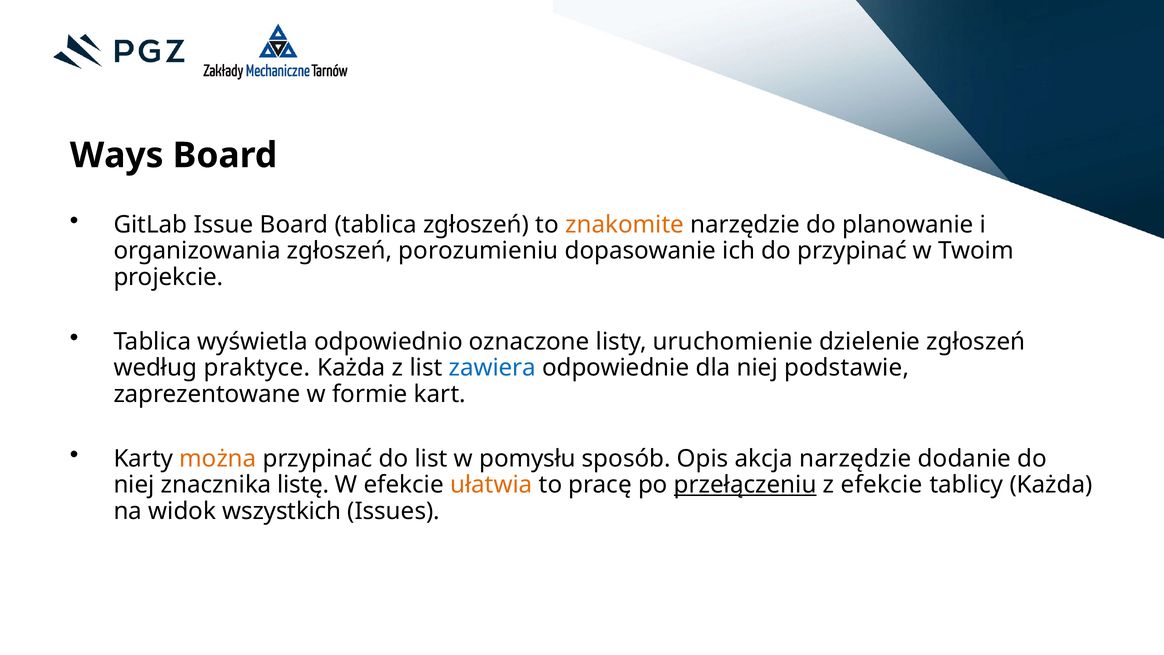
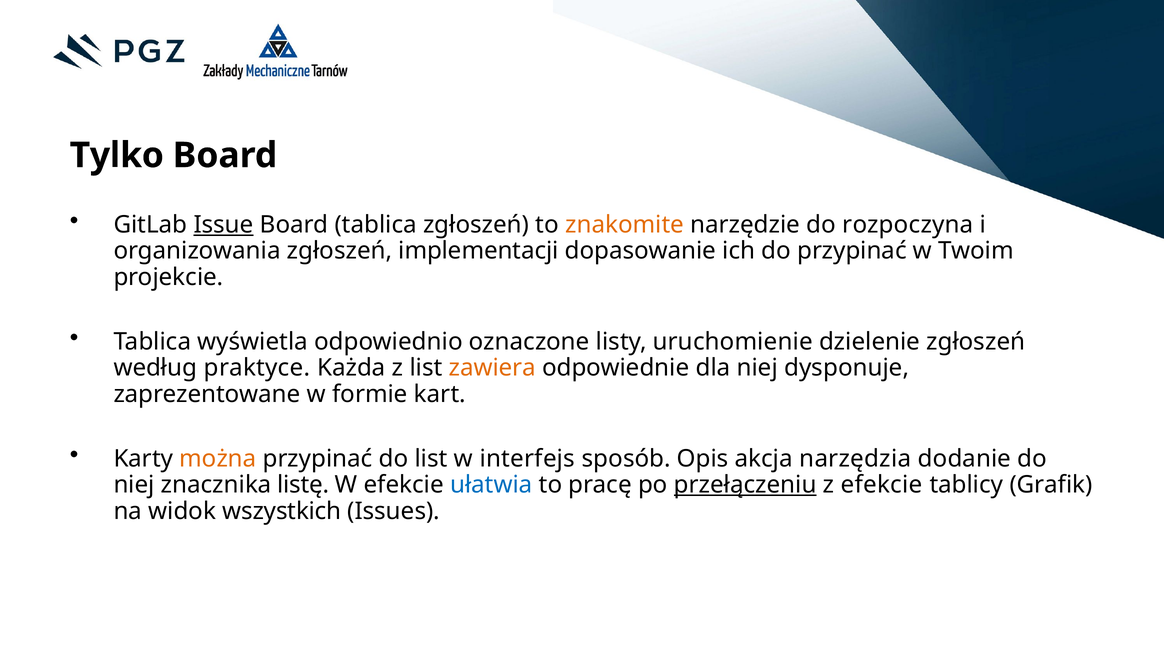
Ways: Ways -> Tylko (117, 155)
Issue underline: none -> present (224, 225)
planowanie: planowanie -> rozpoczyna (908, 225)
porozumieniu: porozumieniu -> implementacji (478, 251)
zawiera colour: blue -> orange (492, 368)
podstawie: podstawie -> dysponuje (847, 368)
pomysłu: pomysłu -> interfejs (527, 459)
akcja narzędzie: narzędzie -> narzędzia (855, 459)
ułatwia colour: orange -> blue (491, 485)
tablicy Każda: Każda -> Grafik (1051, 485)
